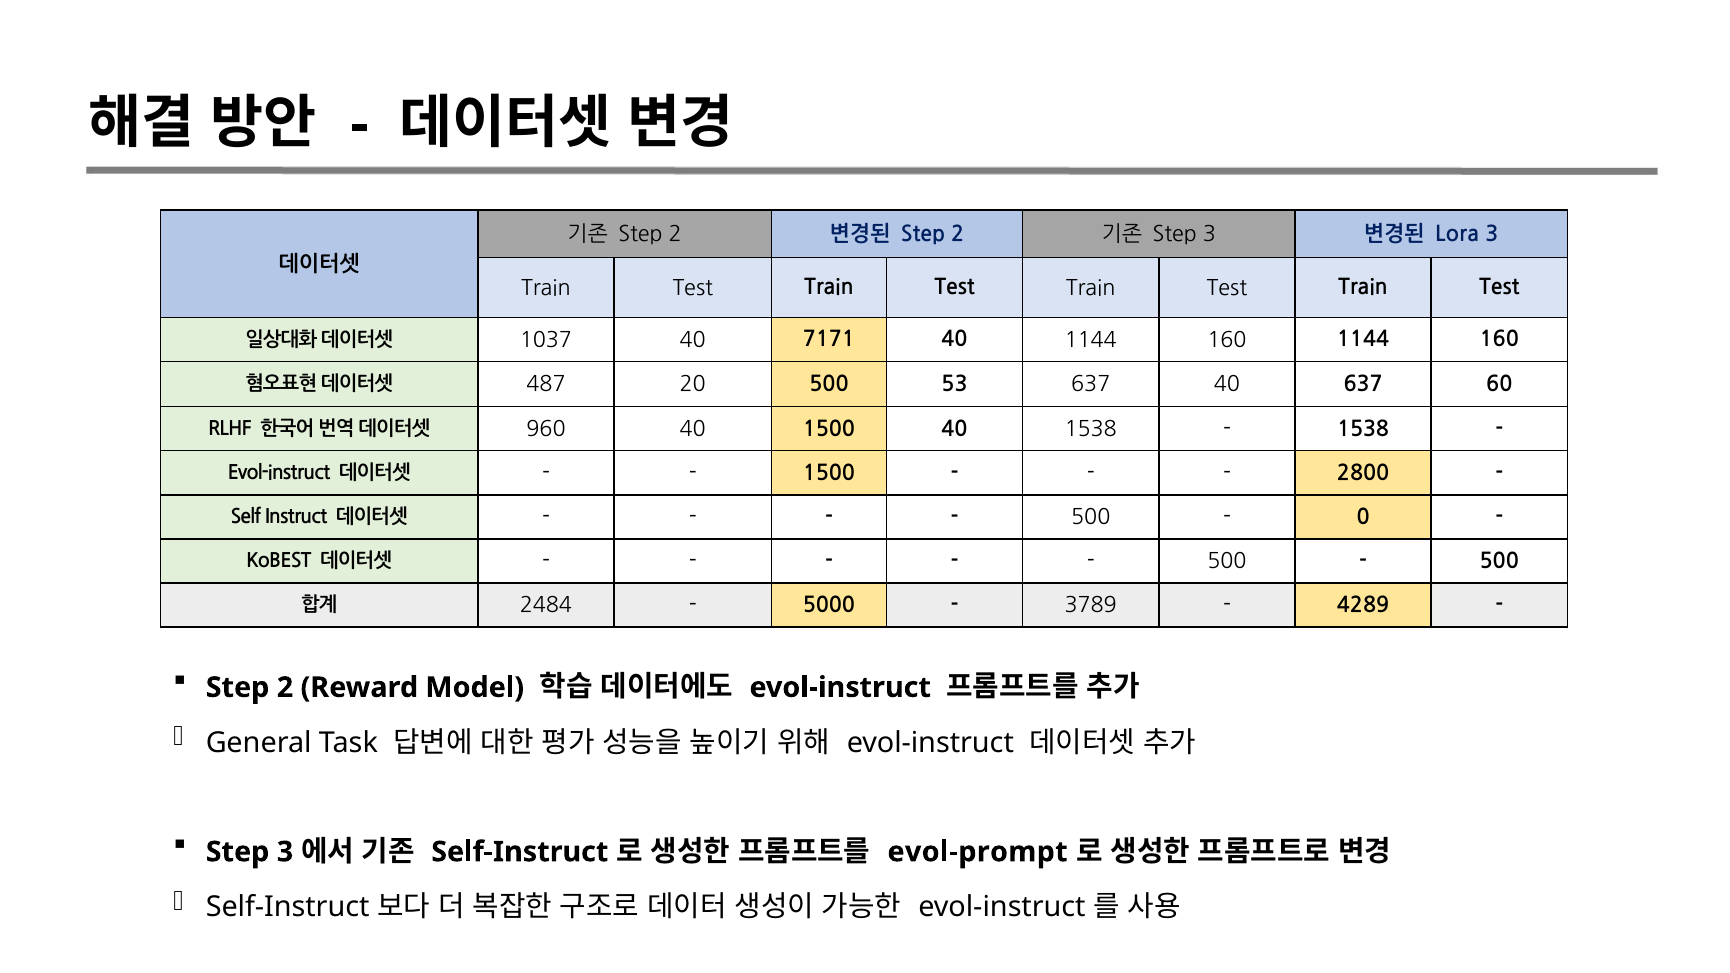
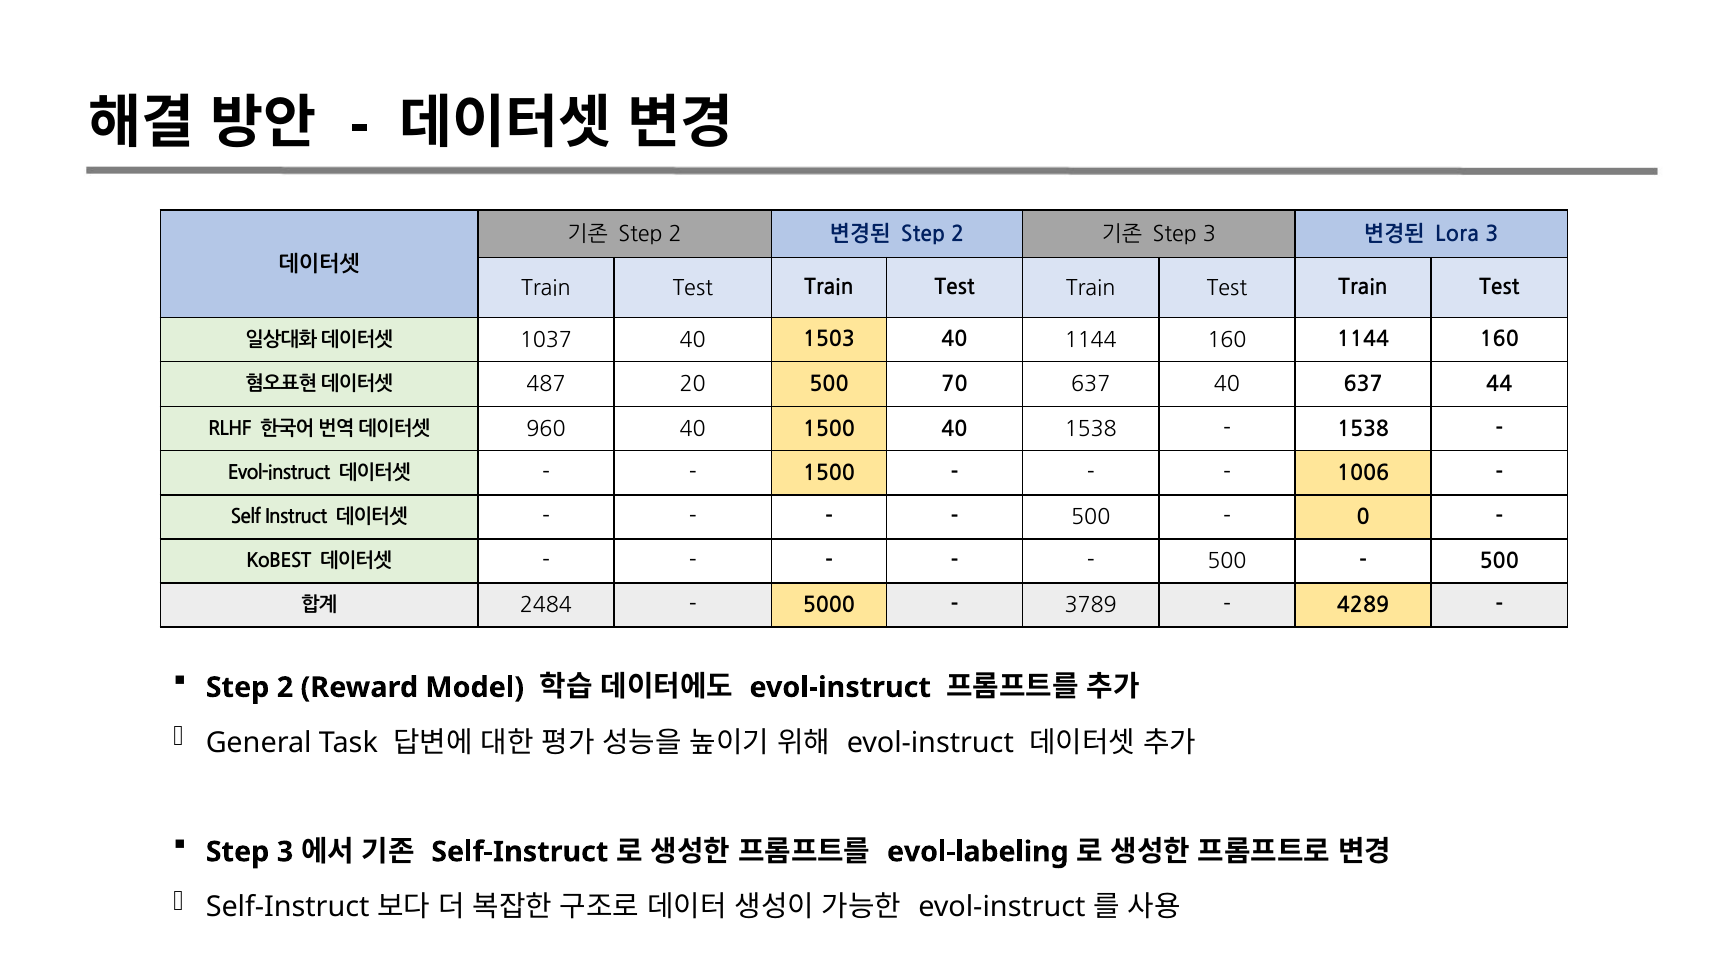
7171: 7171 -> 1503 (829, 340)
53: 53 -> 70 (955, 384)
60: 60 -> 44 (1499, 384)
2800: 2800 -> 1006 (1363, 473)
evol-prompt: evol-prompt -> evol-labeling (978, 852)
